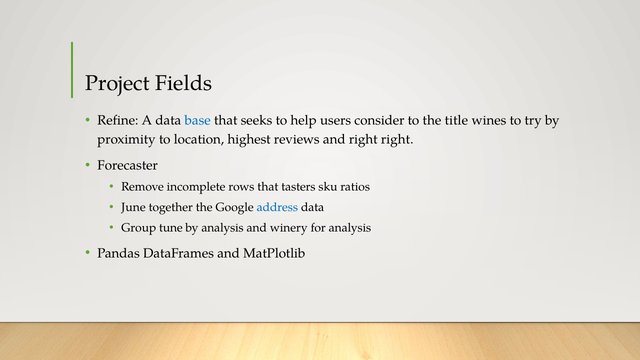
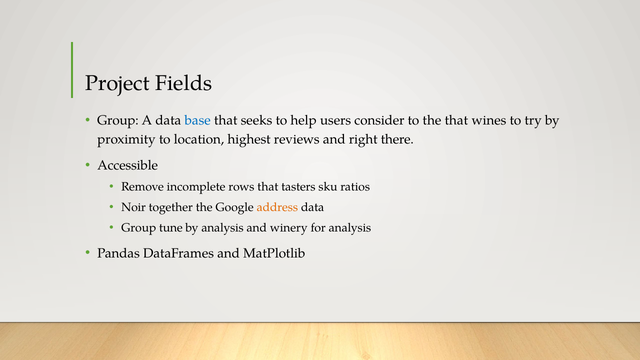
Refine: Refine -> Group (118, 120)
the title: title -> that (456, 120)
right right: right -> there (397, 140)
Forecaster: Forecaster -> Accessible (128, 165)
June: June -> Noir (134, 207)
address colour: blue -> orange (277, 207)
